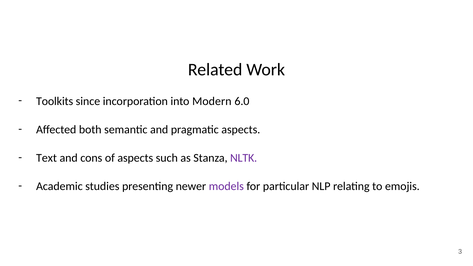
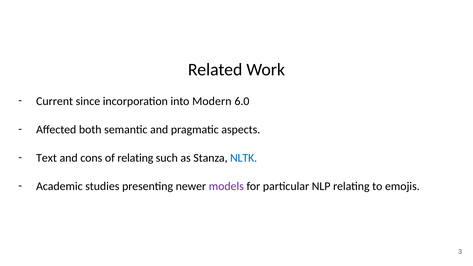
Toolkits: Toolkits -> Current (55, 101)
of aspects: aspects -> relating (135, 158)
NLTK colour: purple -> blue (244, 158)
